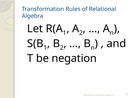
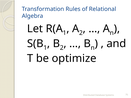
negation: negation -> optimize (74, 59)
